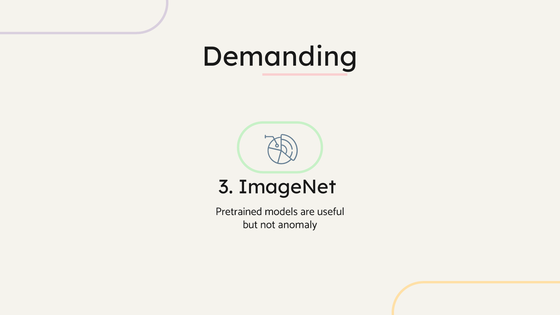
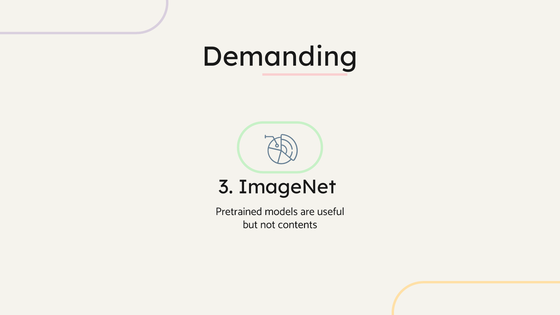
anomaly: anomaly -> contents (298, 225)
